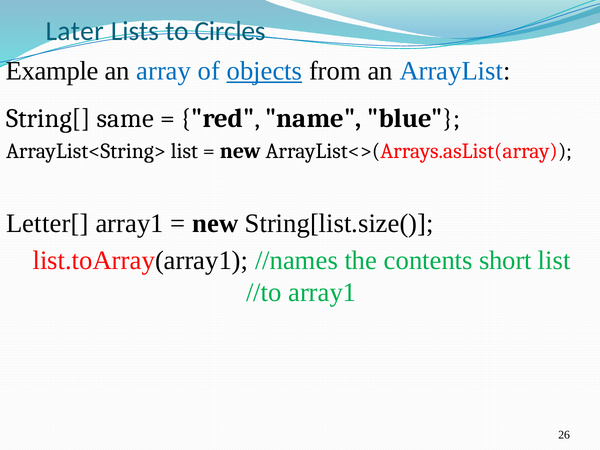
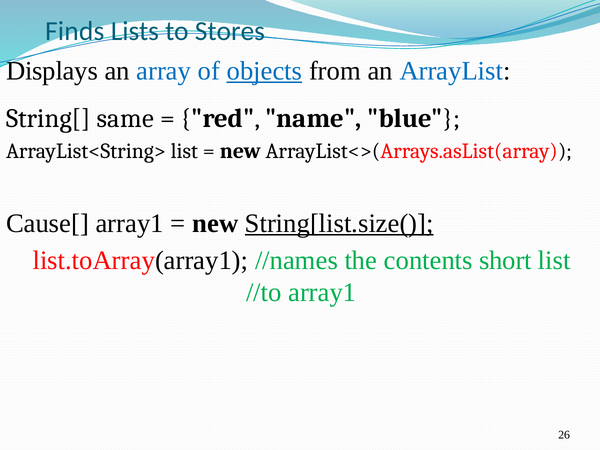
Later: Later -> Finds (75, 31)
Circles: Circles -> Stores (230, 31)
Example: Example -> Displays (52, 71)
Letter[: Letter[ -> Cause[ (47, 223)
String[list.size( underline: none -> present (339, 223)
